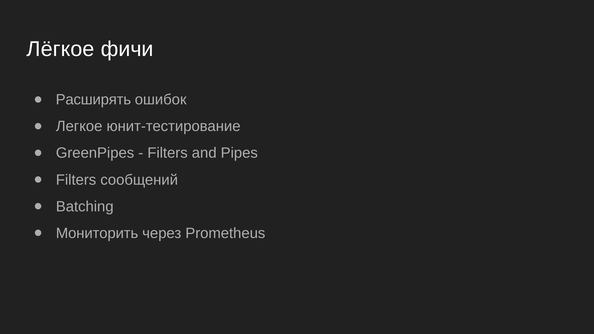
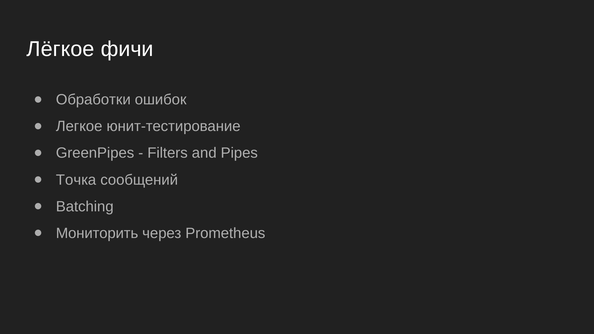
Расширять: Расширять -> Обработки (93, 100)
Filters: Filters -> Точка (76, 180)
